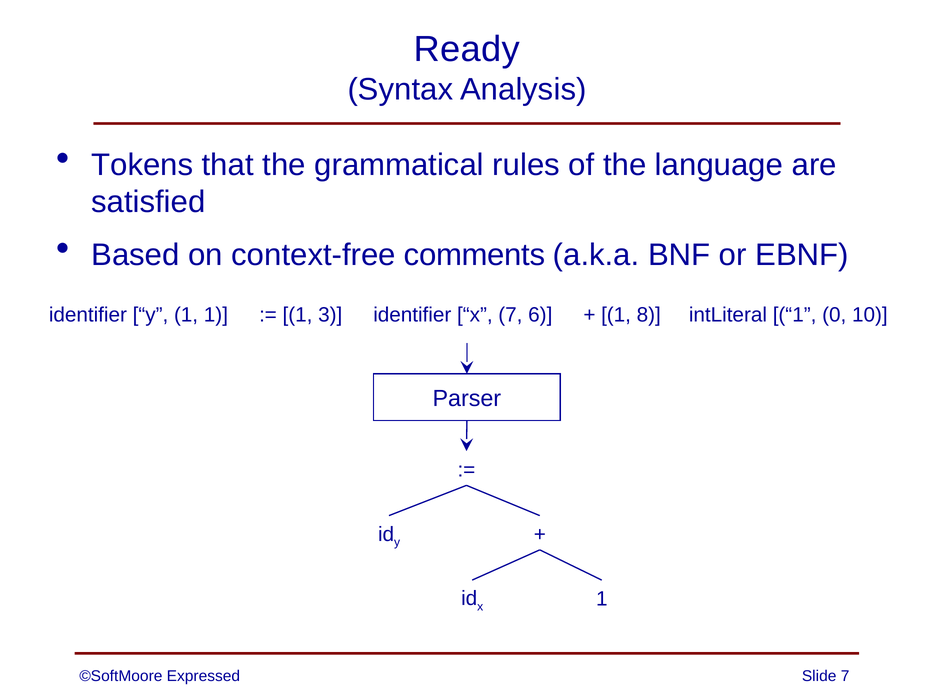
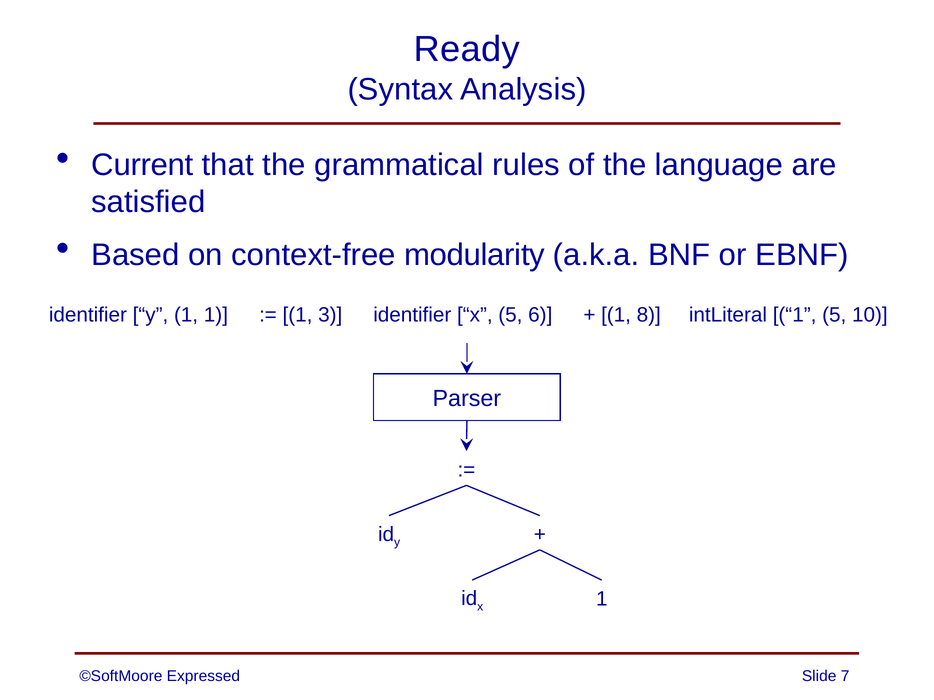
Tokens: Tokens -> Current (142, 165)
comments: comments -> modularity (475, 255)
x 7: 7 -> 5 (510, 315)
1 0: 0 -> 5 (834, 315)
